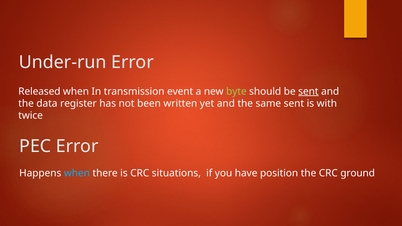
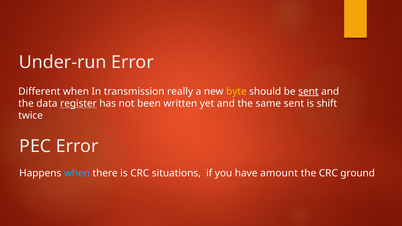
Released: Released -> Different (39, 92)
event: event -> really (180, 92)
byte colour: light green -> yellow (236, 92)
register underline: none -> present (78, 104)
with: with -> shift (327, 104)
position: position -> amount (279, 173)
